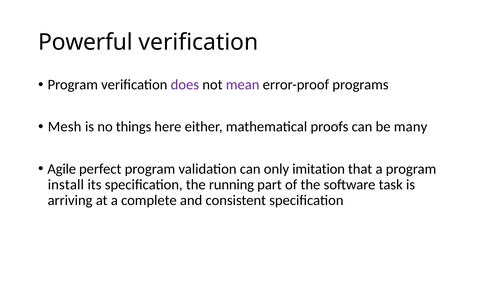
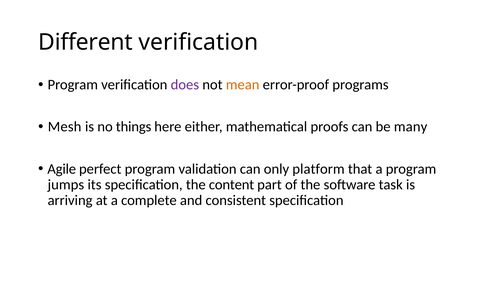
Powerful: Powerful -> Different (85, 42)
mean colour: purple -> orange (243, 85)
imitation: imitation -> platform (319, 169)
install: install -> jumps (66, 185)
running: running -> content (232, 185)
